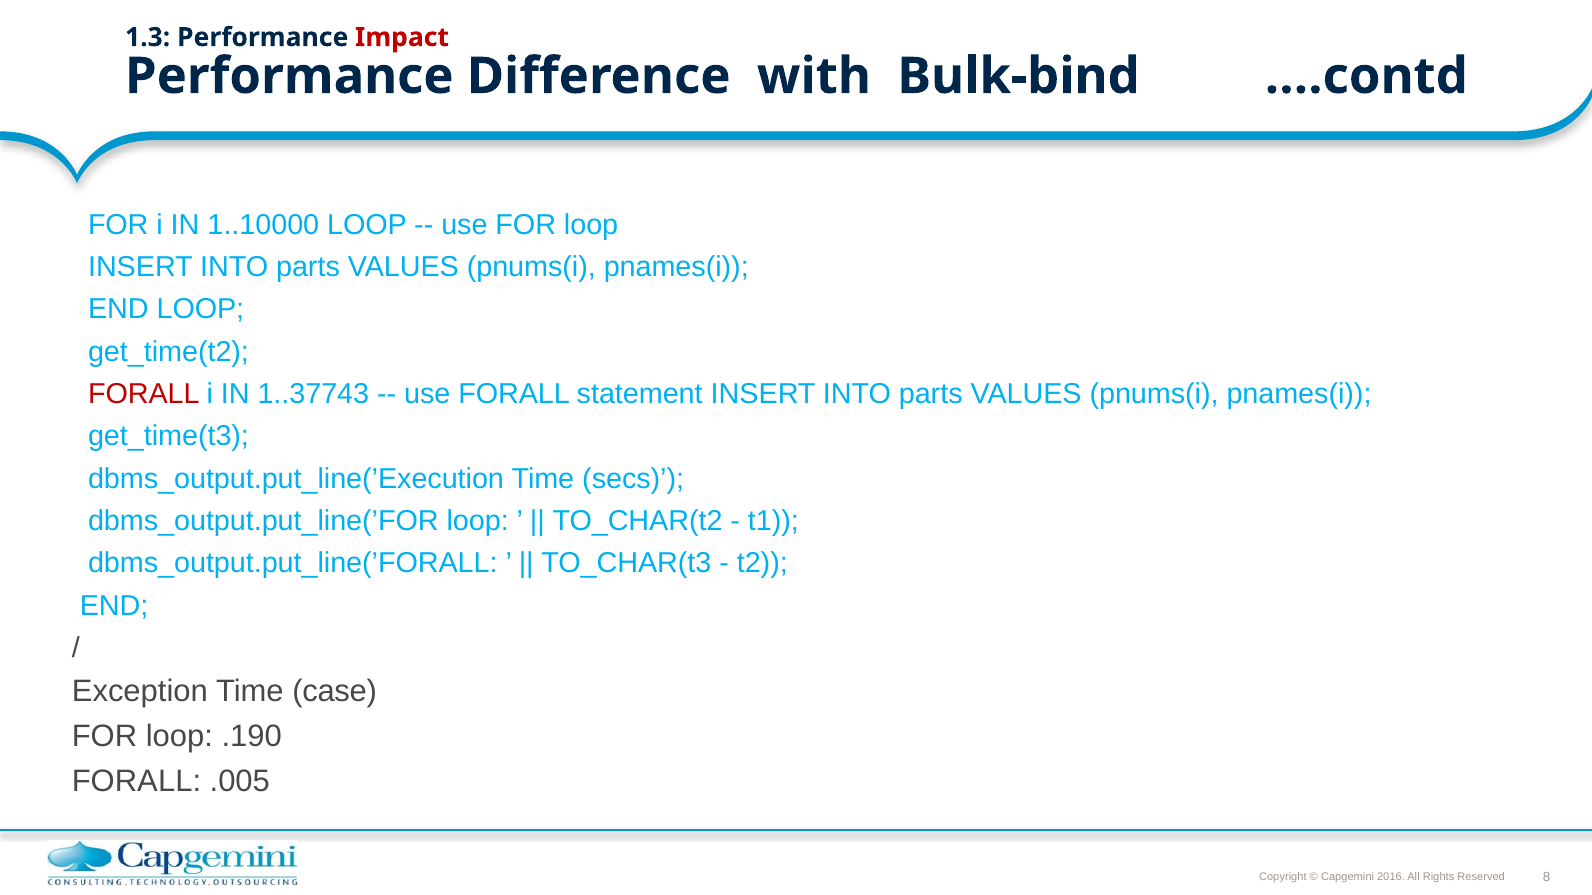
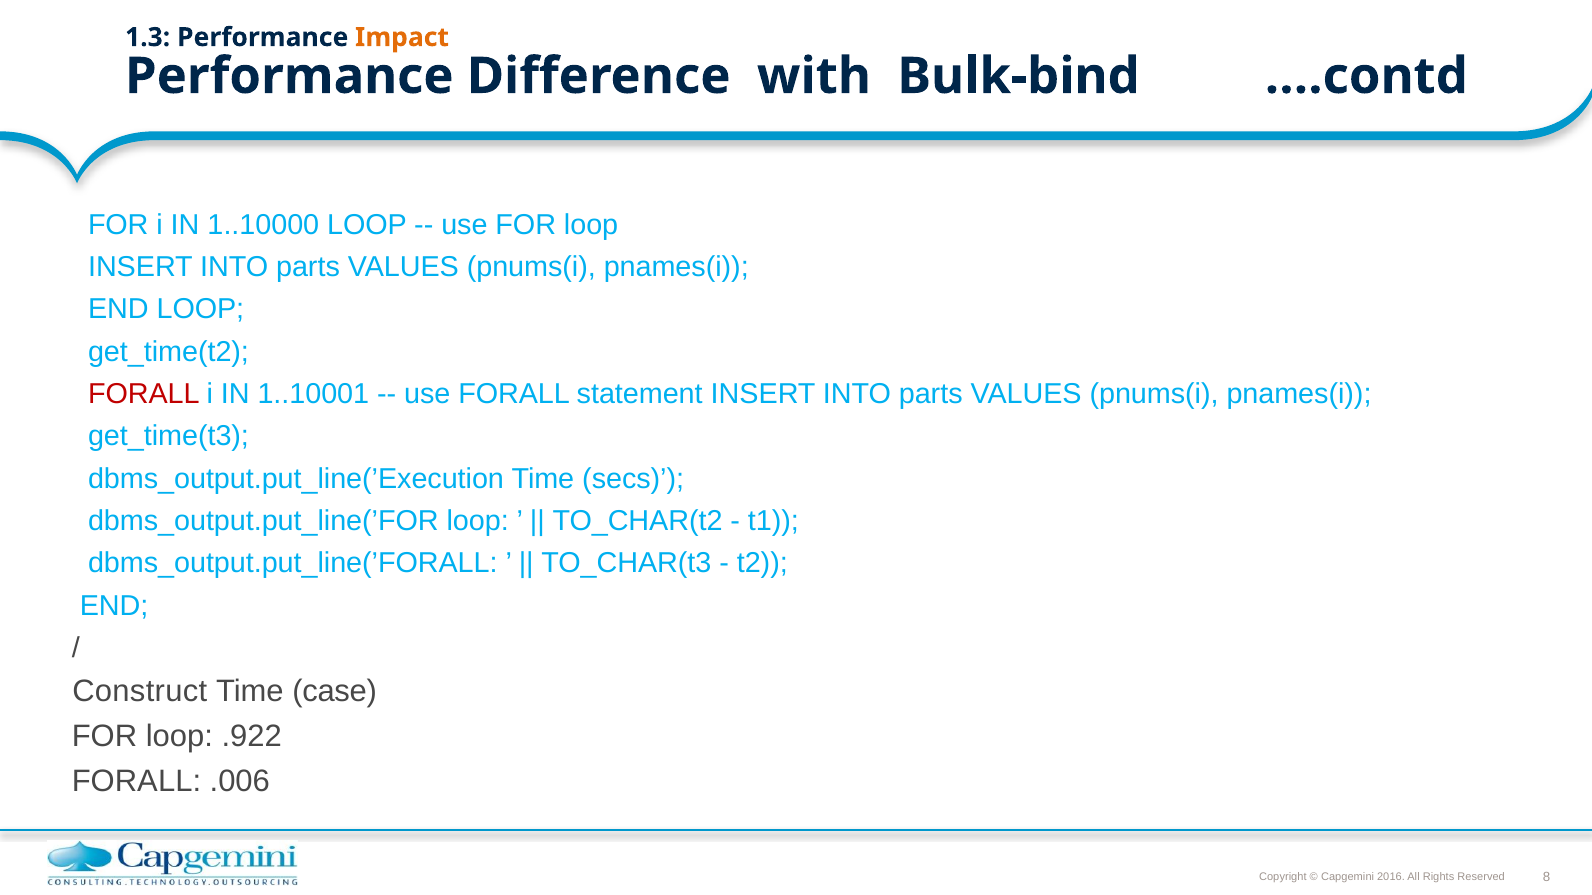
Impact colour: red -> orange (402, 37)
1..37743: 1..37743 -> 1..10001 (313, 394)
Exception: Exception -> Construct (140, 692)
.190: .190 -> .922 (252, 737)
.005: .005 -> .006 (240, 782)
